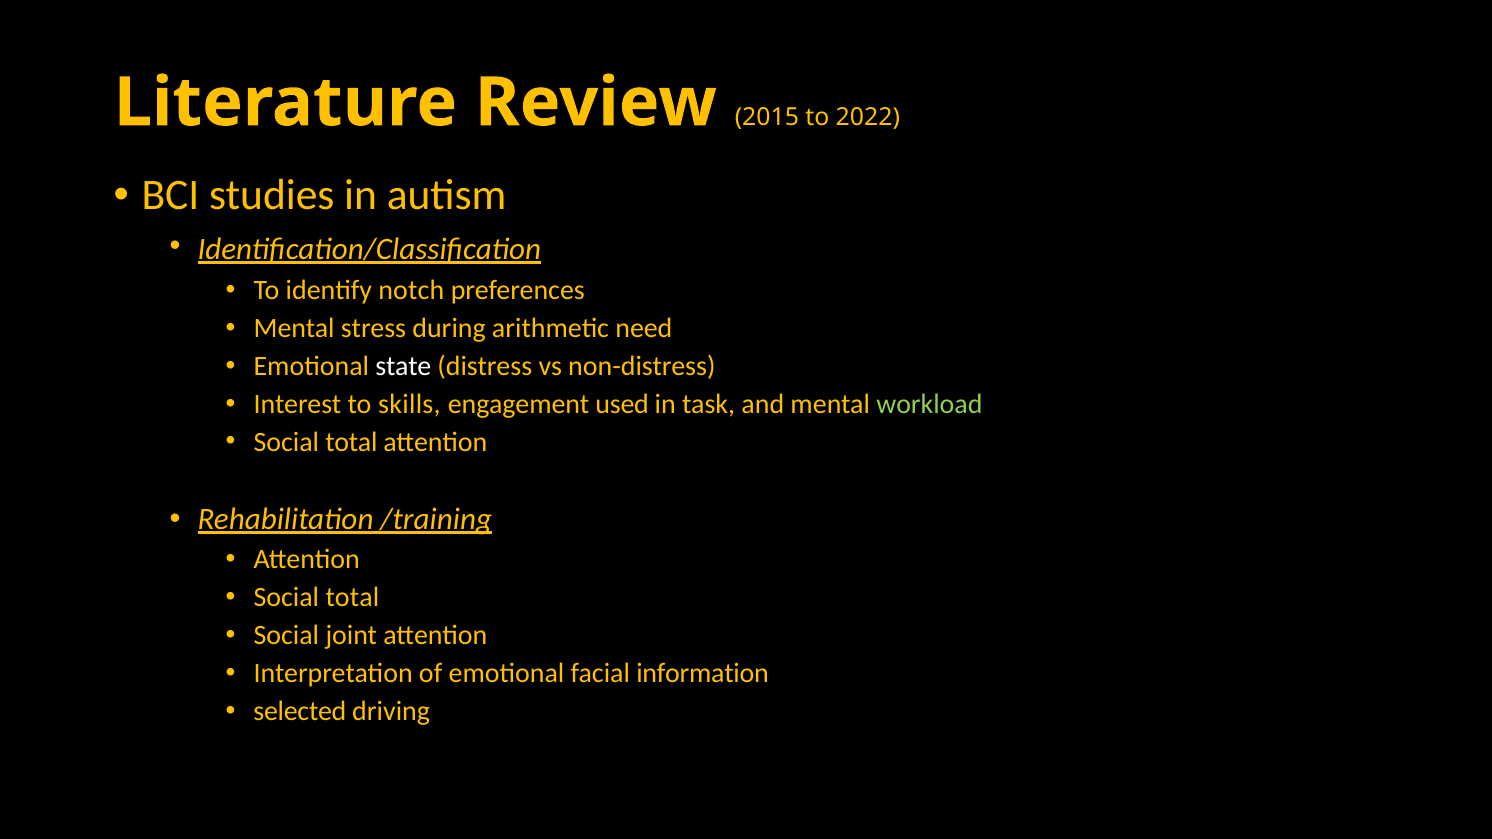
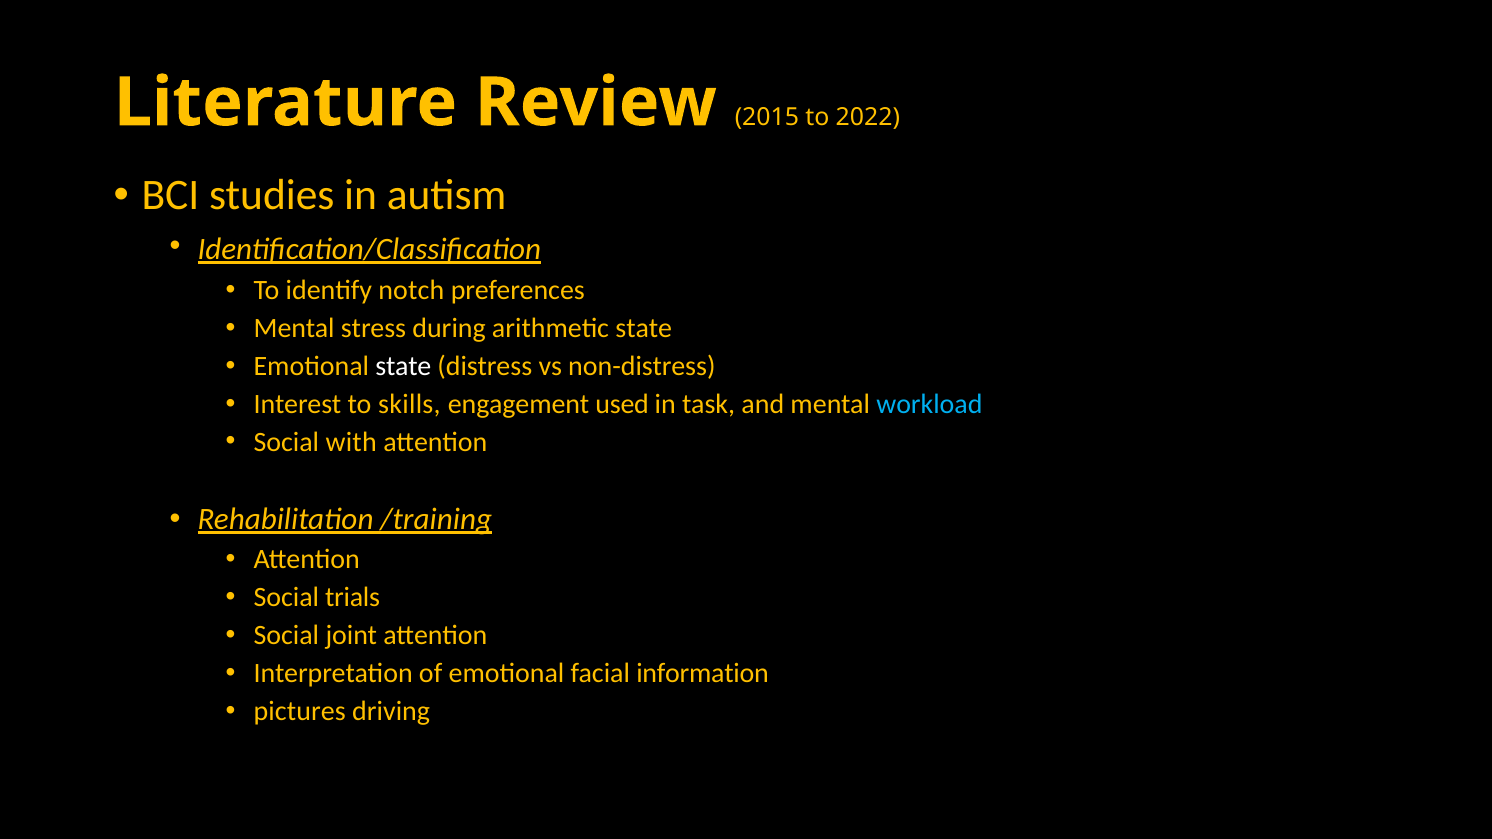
arithmetic need: need -> state (644, 328)
workload colour: light green -> light blue (929, 404)
total: total -> with (351, 442)
total: total -> trials (353, 597)
selected: selected -> pictures (300, 711)
